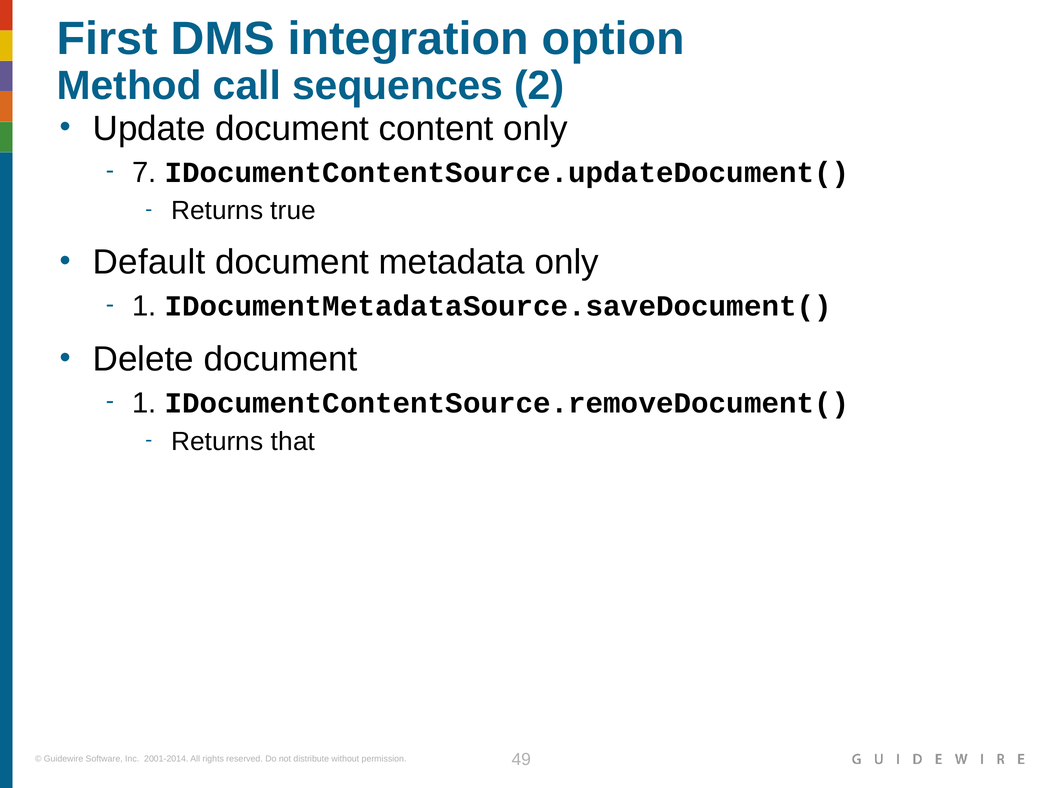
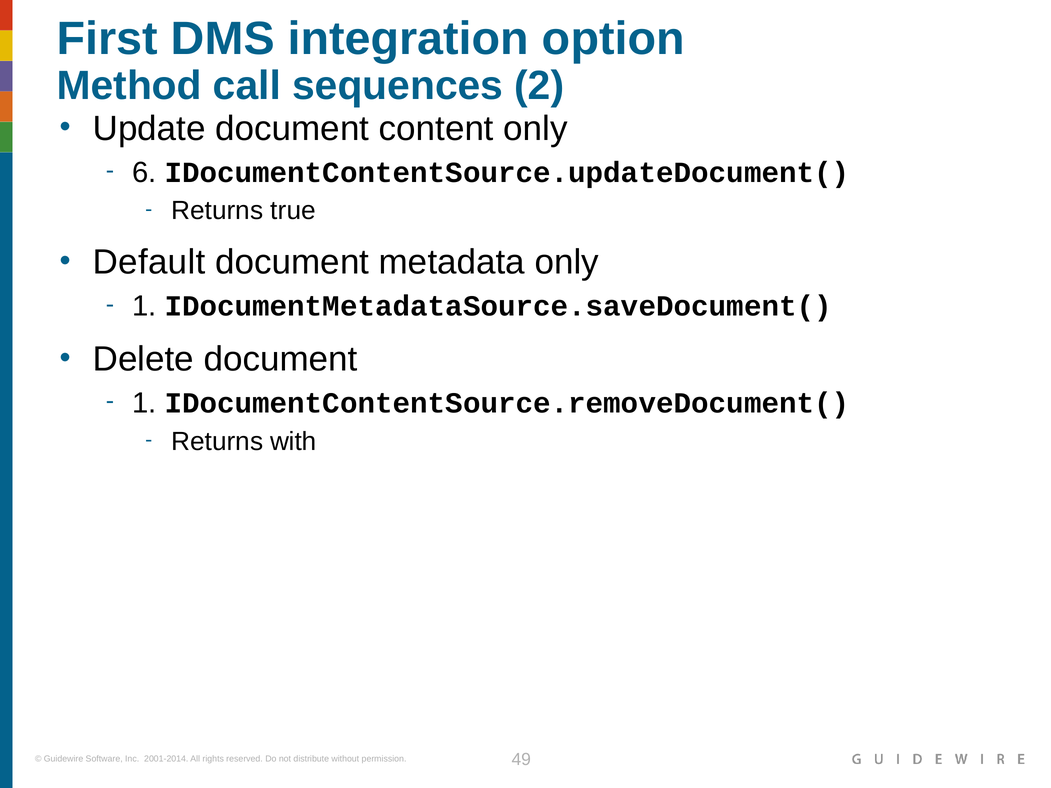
7: 7 -> 6 (144, 173)
that: that -> with (293, 442)
